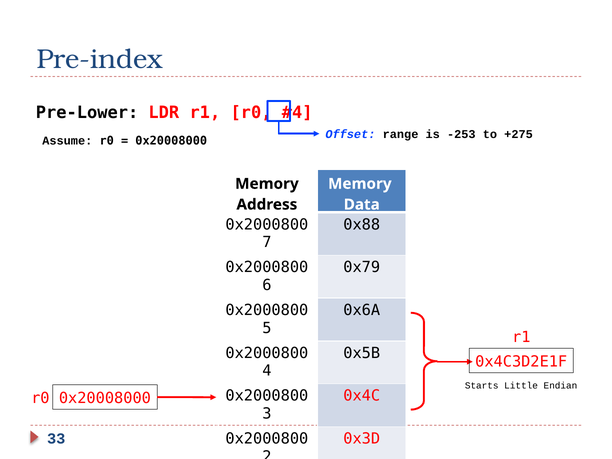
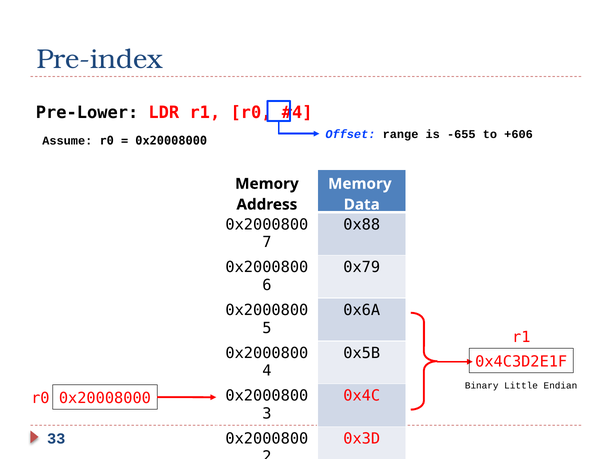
-253: -253 -> -655 (461, 134)
+275: +275 -> +606 (519, 134)
Starts: Starts -> Binary (482, 385)
